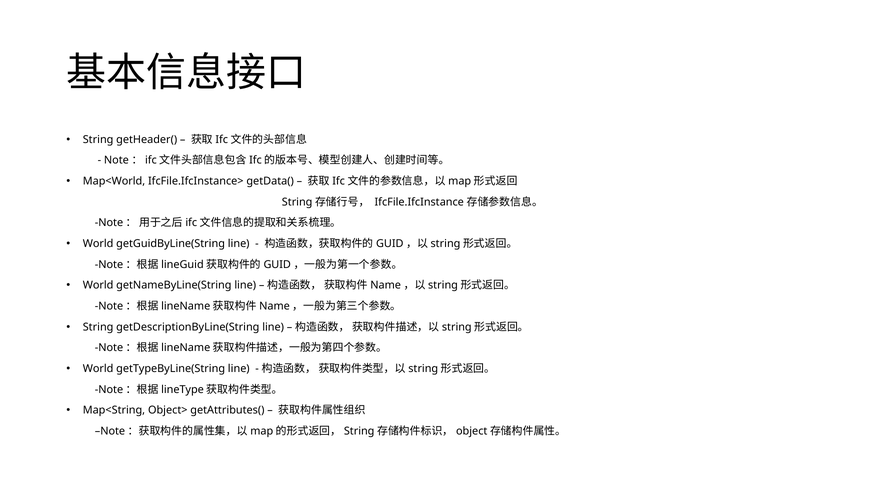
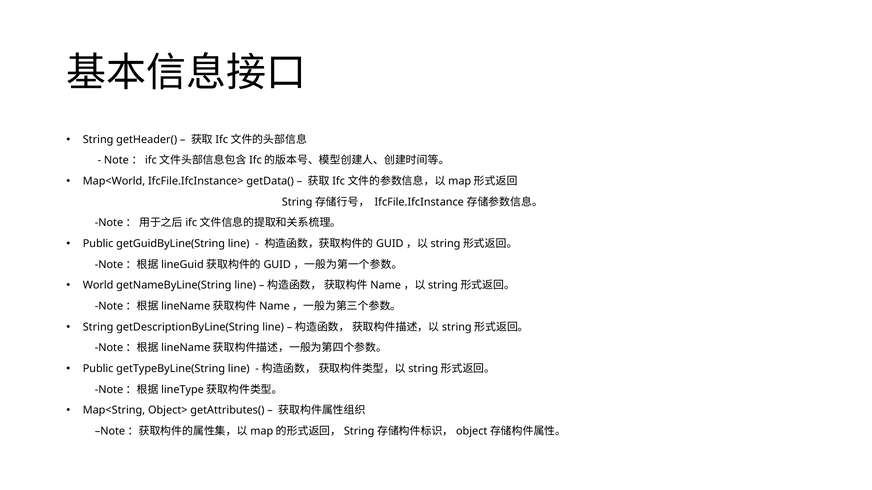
World: World -> Public (98, 244)
World: World -> Public (98, 369)
